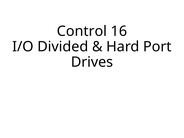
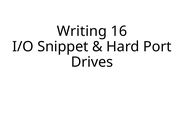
Control: Control -> Writing (82, 31)
Divided: Divided -> Snippet (63, 47)
